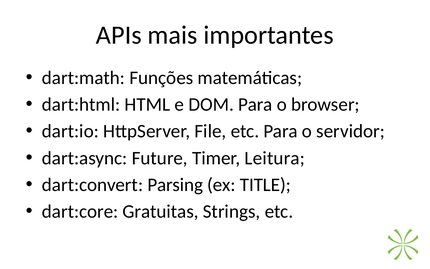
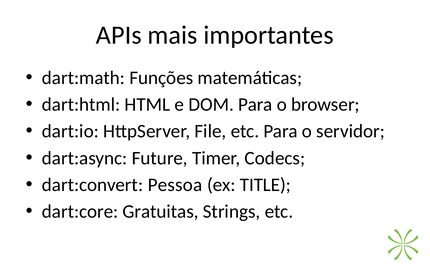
Leitura: Leitura -> Codecs (275, 158)
Parsing: Parsing -> Pessoa (175, 185)
